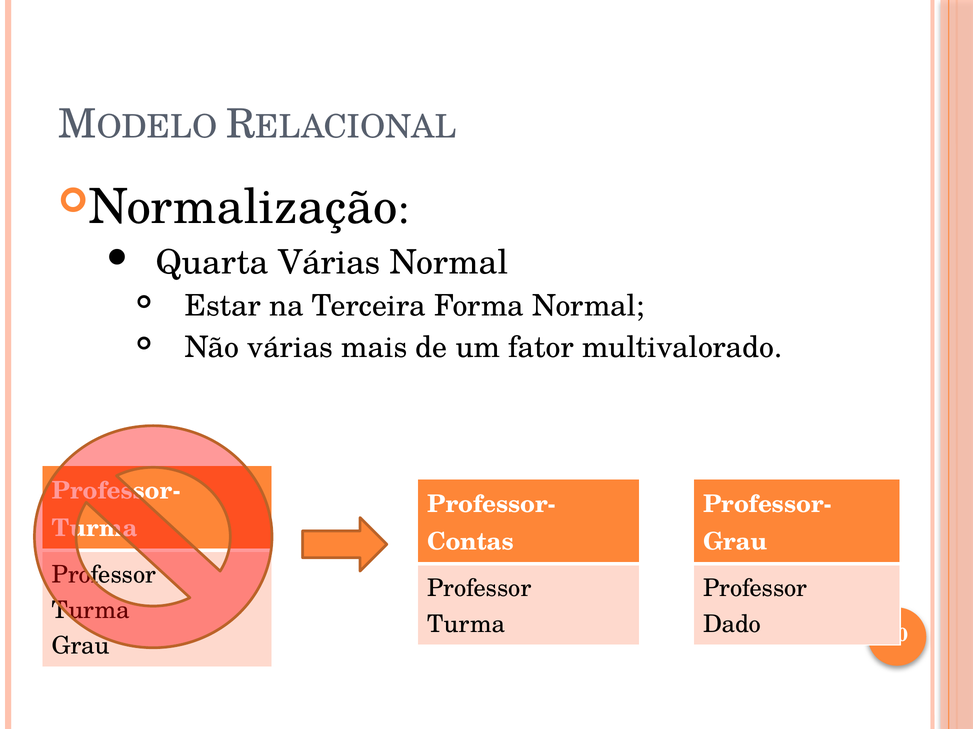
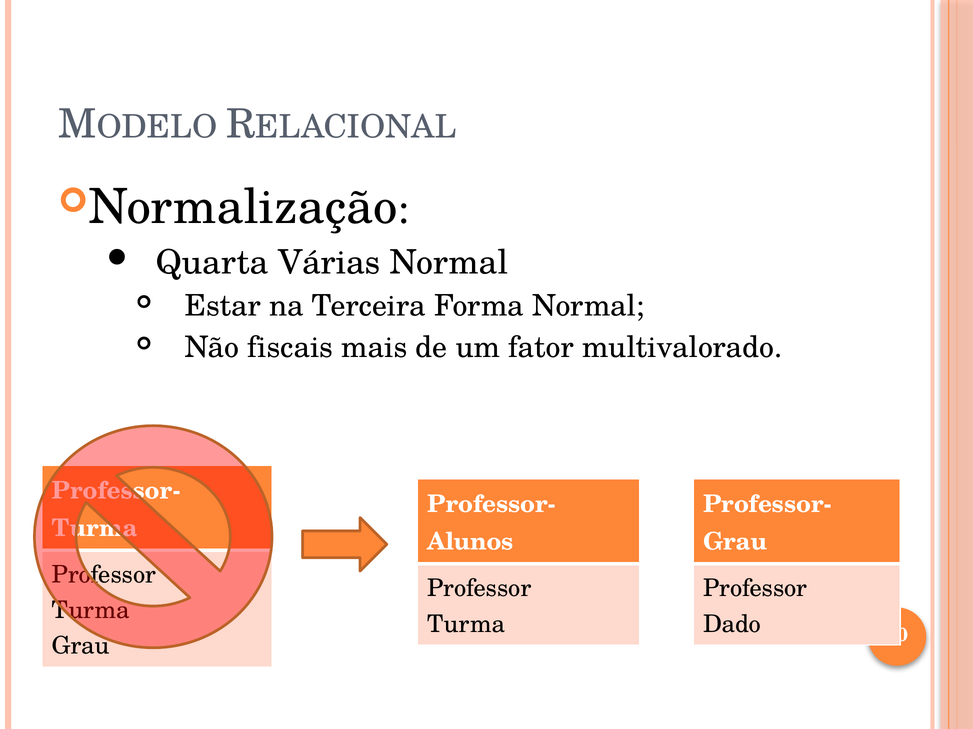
Não várias: várias -> fiscais (290, 348)
Contas: Contas -> Alunos (470, 543)
